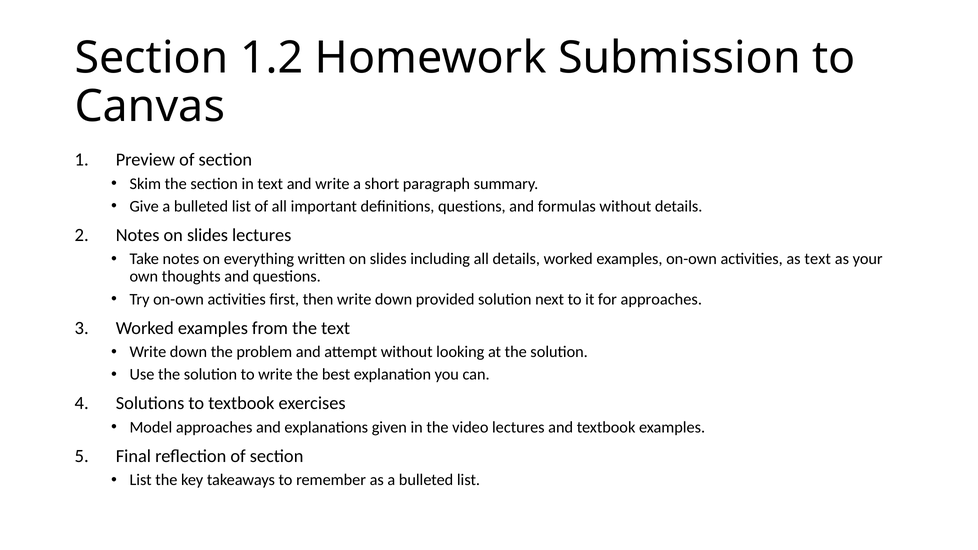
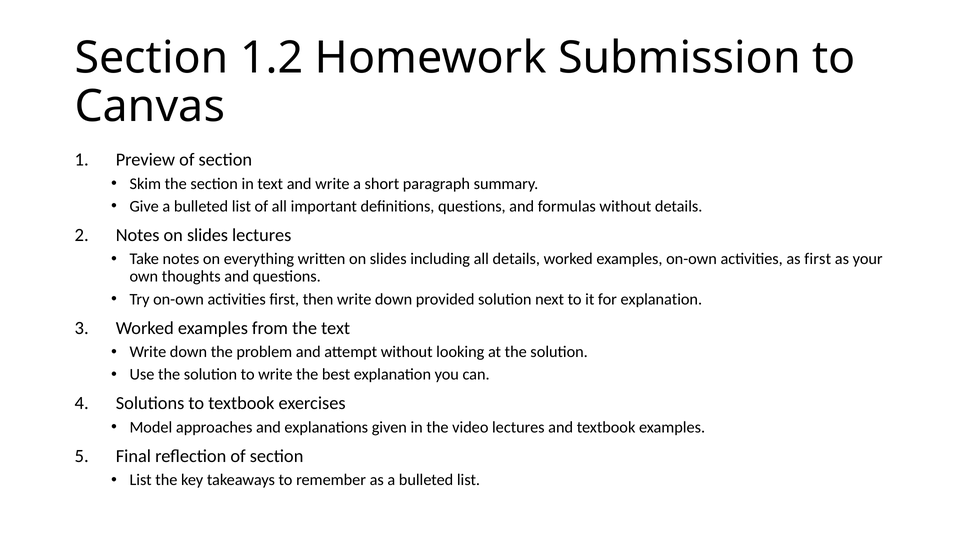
as text: text -> first (818, 259)
for approaches: approaches -> explanation (661, 299)
